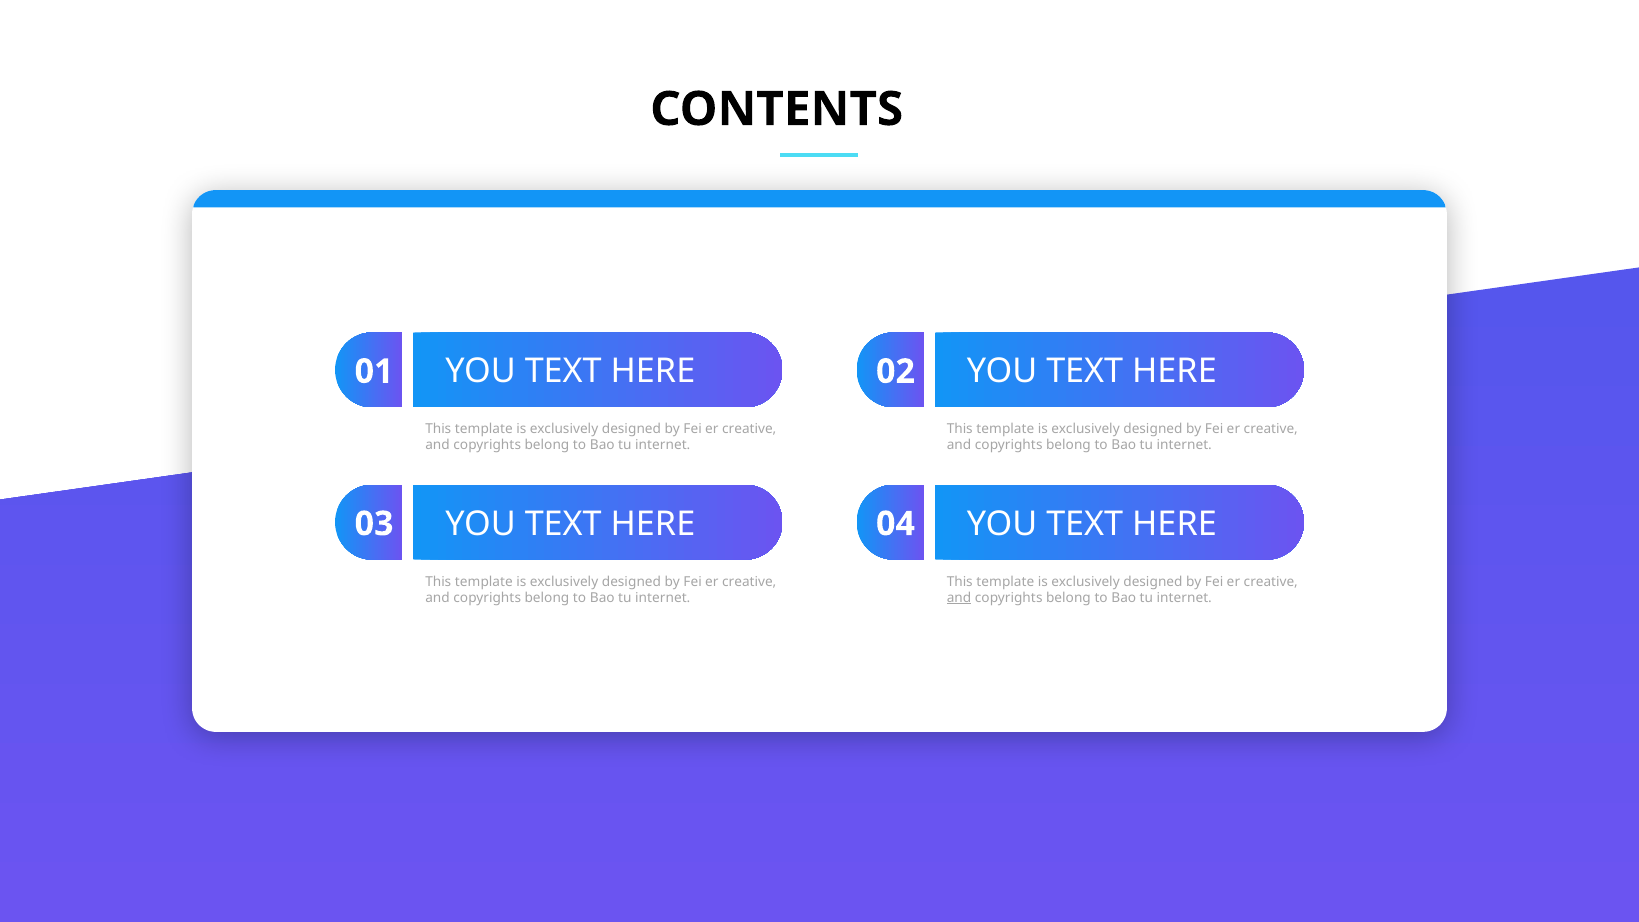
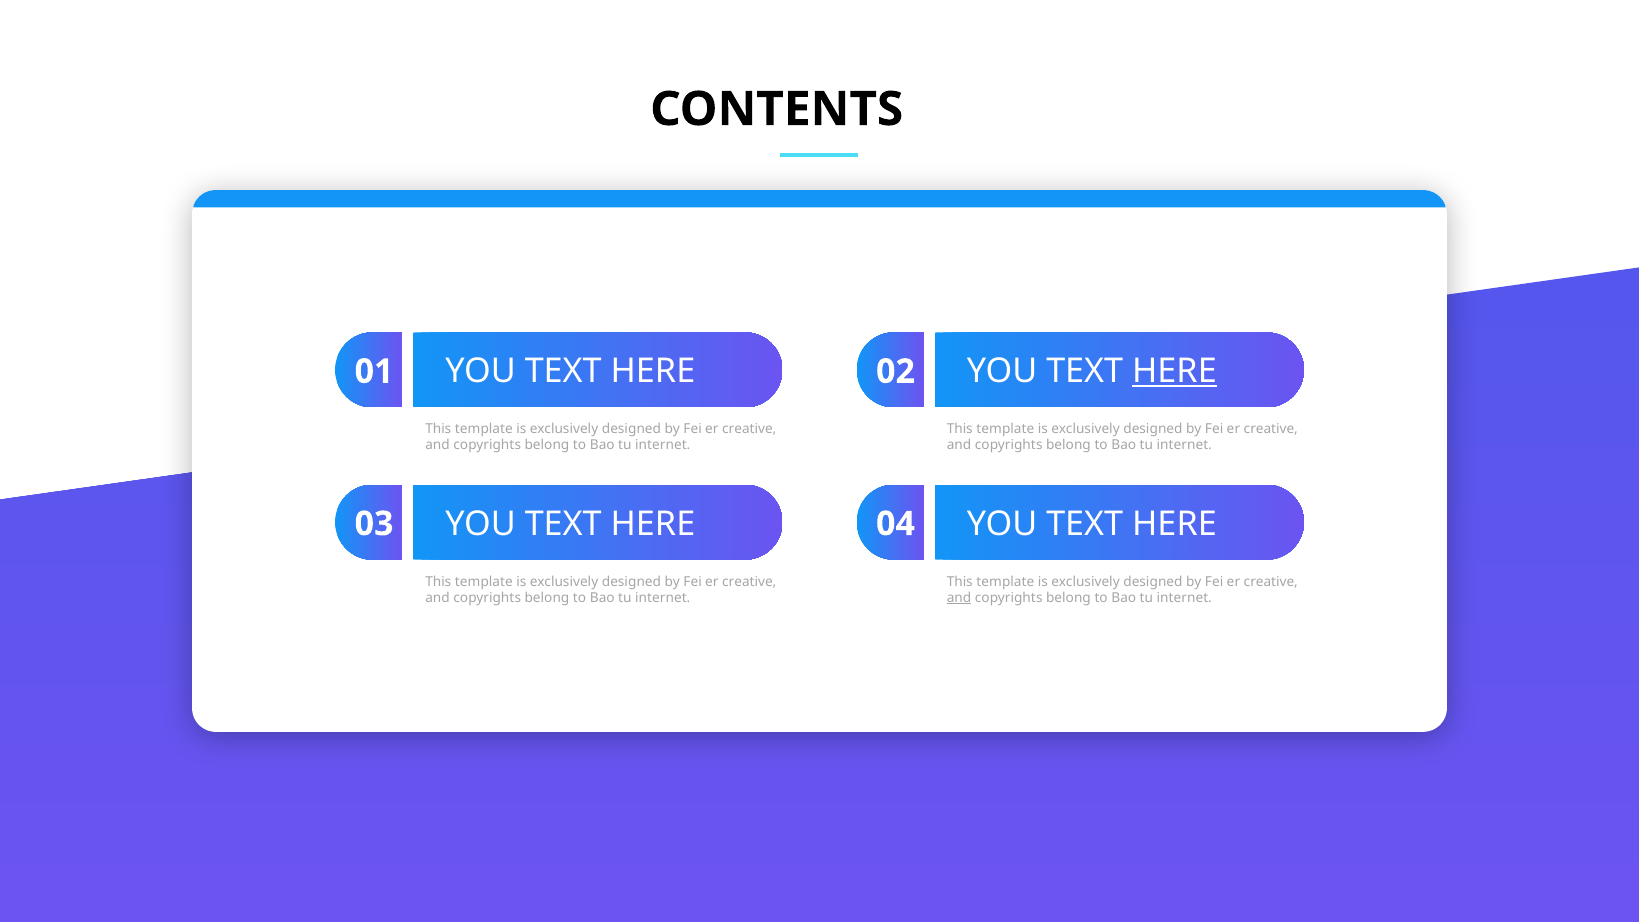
HERE underline: none -> present (1174, 372)
